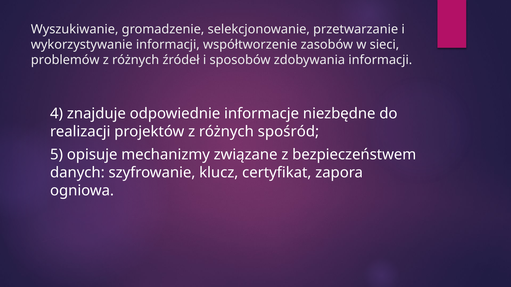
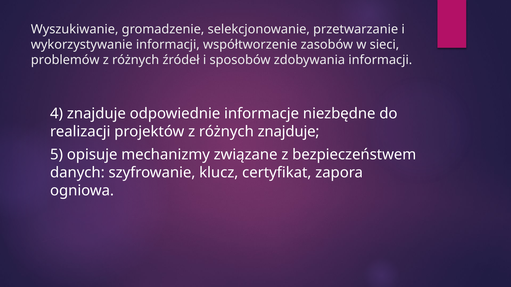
różnych spośród: spośród -> znajduje (289, 132)
